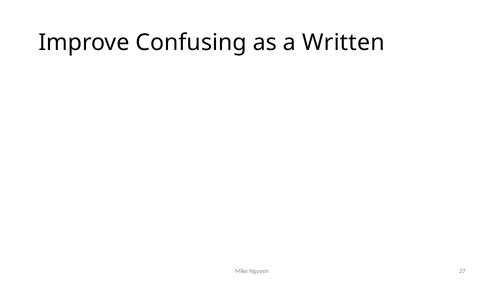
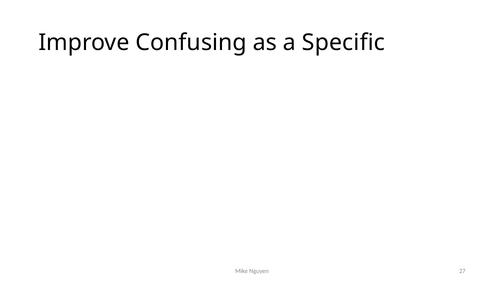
Written: Written -> Specific (343, 42)
